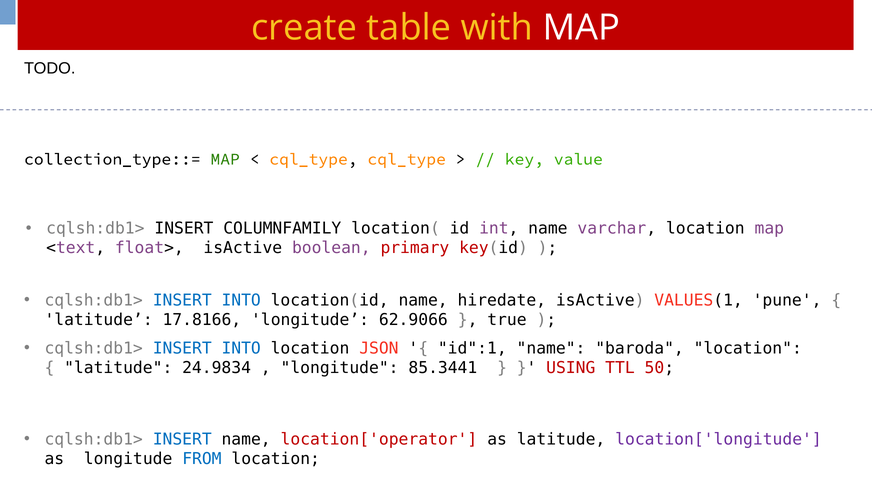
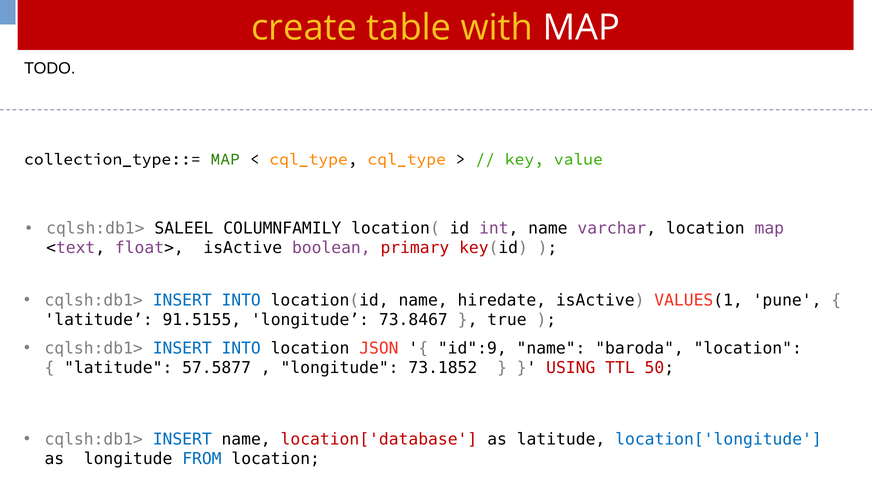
INSERT: INSERT -> SALEEL (184, 229)
17.8166: 17.8166 -> 91.5155 (202, 320)
62.9066: 62.9066 -> 73.8467 (413, 320)
id":1: id":1 -> id":9 (472, 349)
24.9834: 24.9834 -> 57.5877 (217, 368)
85.3441: 85.3441 -> 73.1852 (443, 368)
location['operator: location['operator -> location['database (379, 440)
location['longitude colour: purple -> blue (719, 440)
